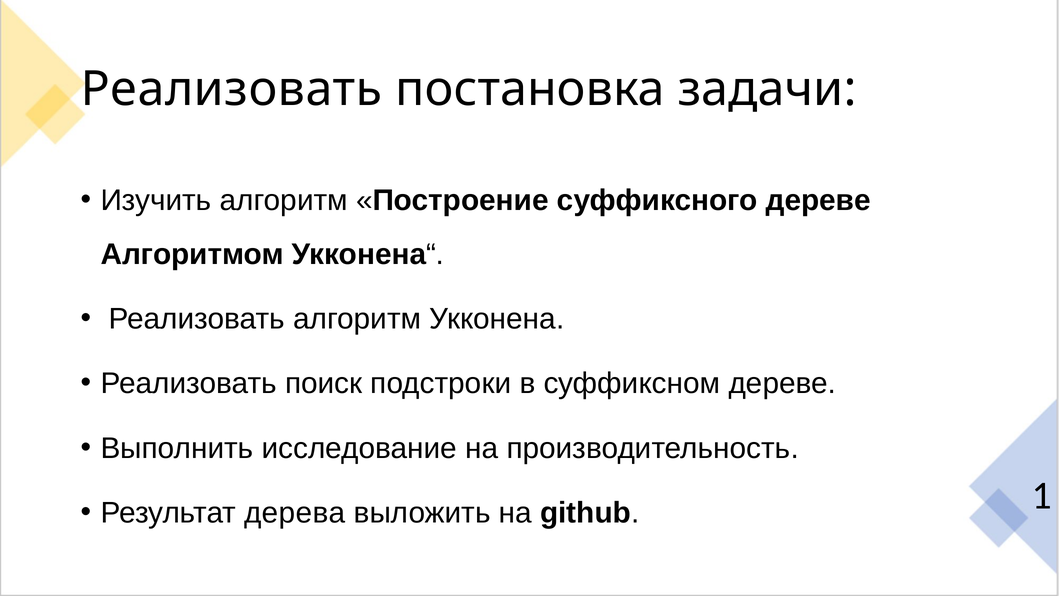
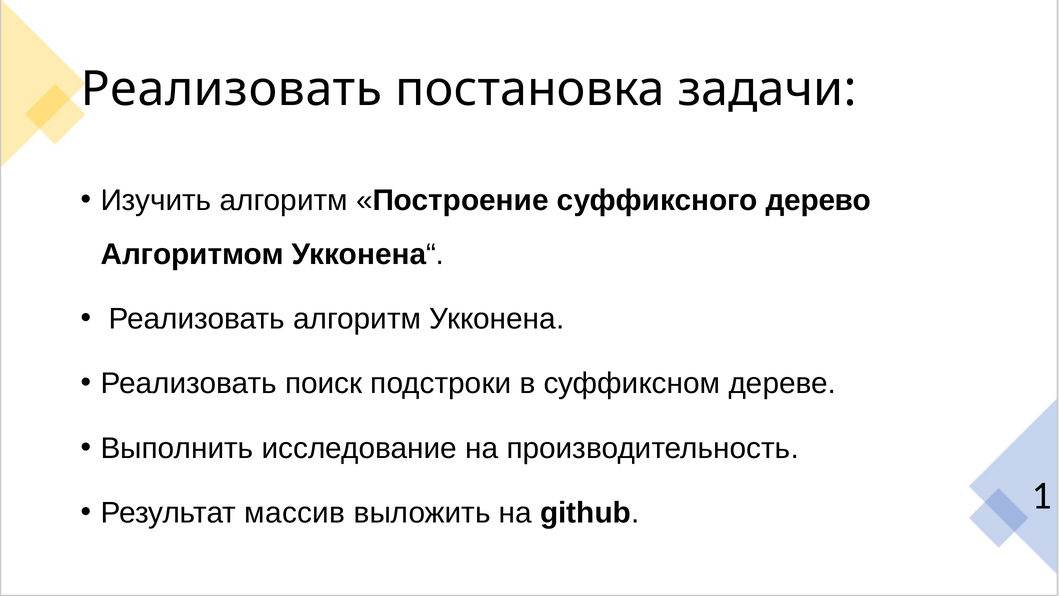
суффиксного дереве: дереве -> дерево (818, 200)
дерева: дерева -> массив (295, 513)
